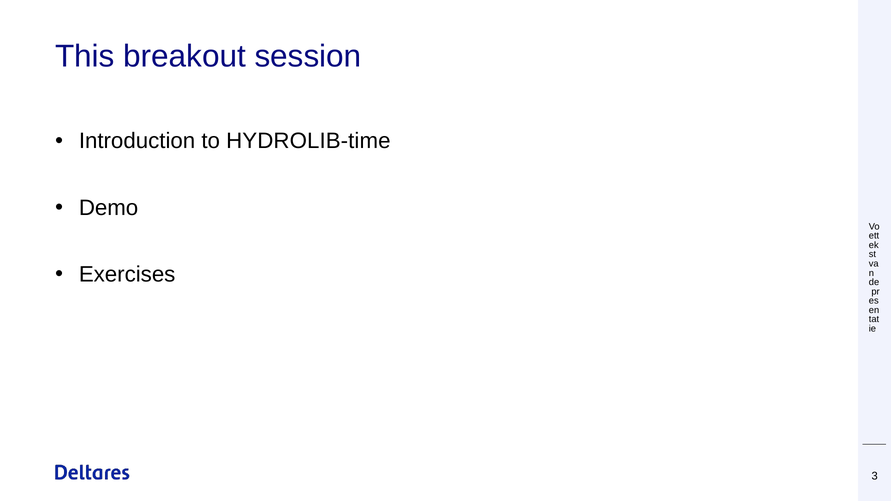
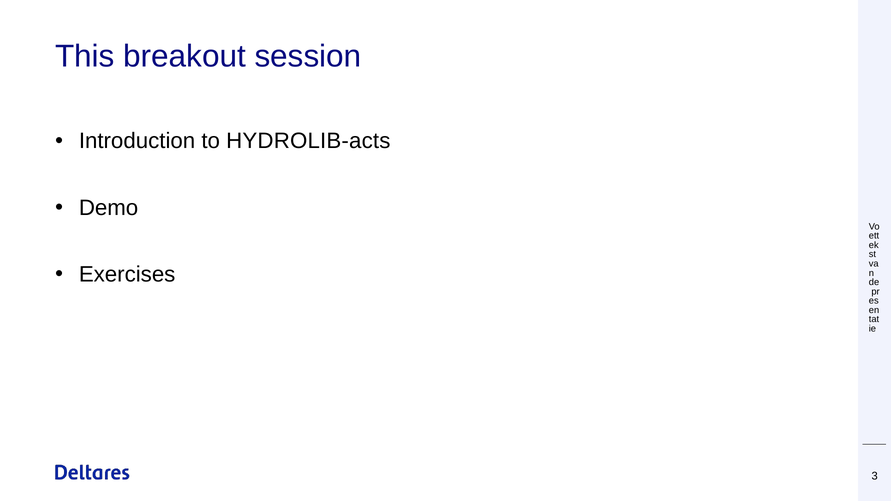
HYDROLIB-time: HYDROLIB-time -> HYDROLIB-acts (308, 141)
